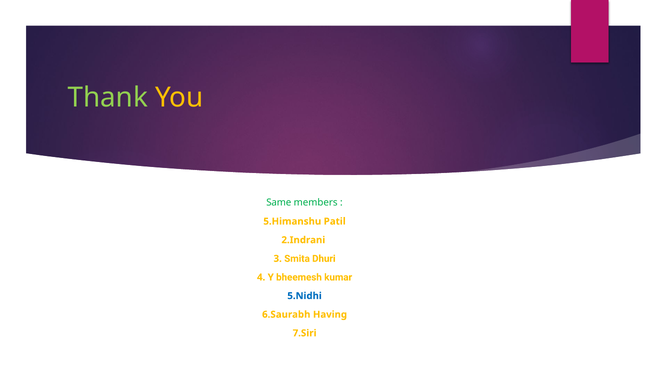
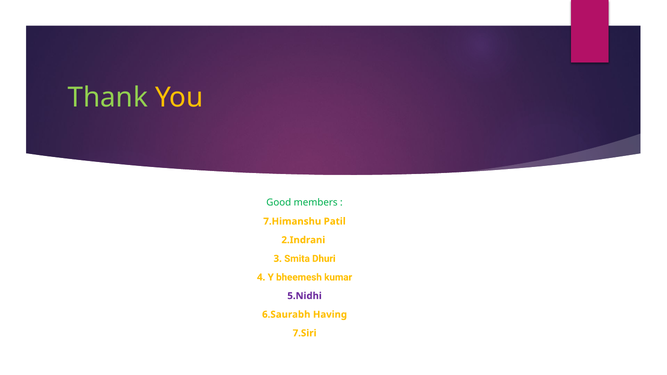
Same: Same -> Good (279, 203)
5.Himanshu: 5.Himanshu -> 7.Himanshu (292, 221)
5.Nidhi colour: blue -> purple (305, 296)
